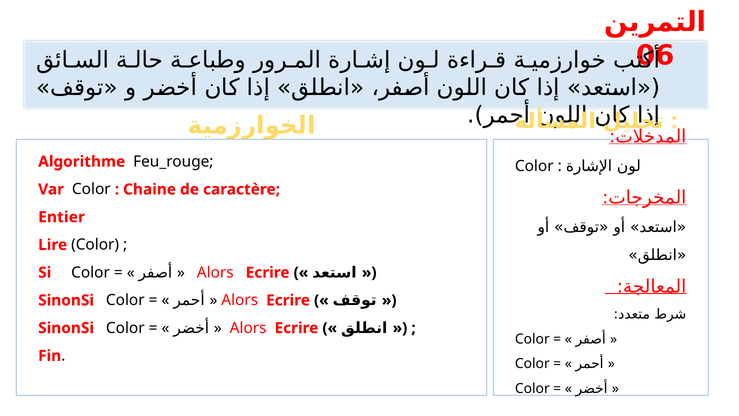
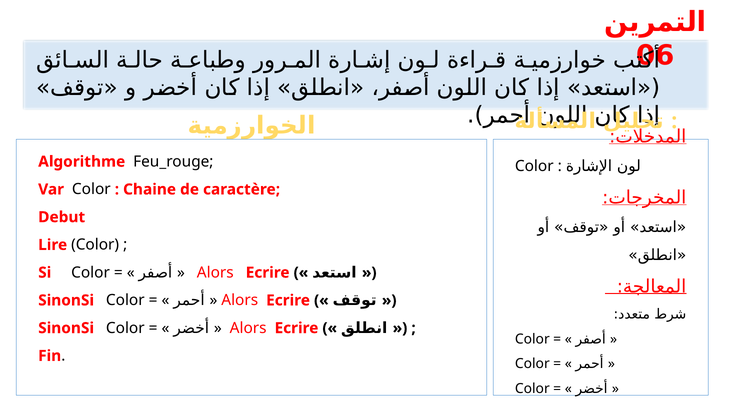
Entier: Entier -> Debut (62, 217)
